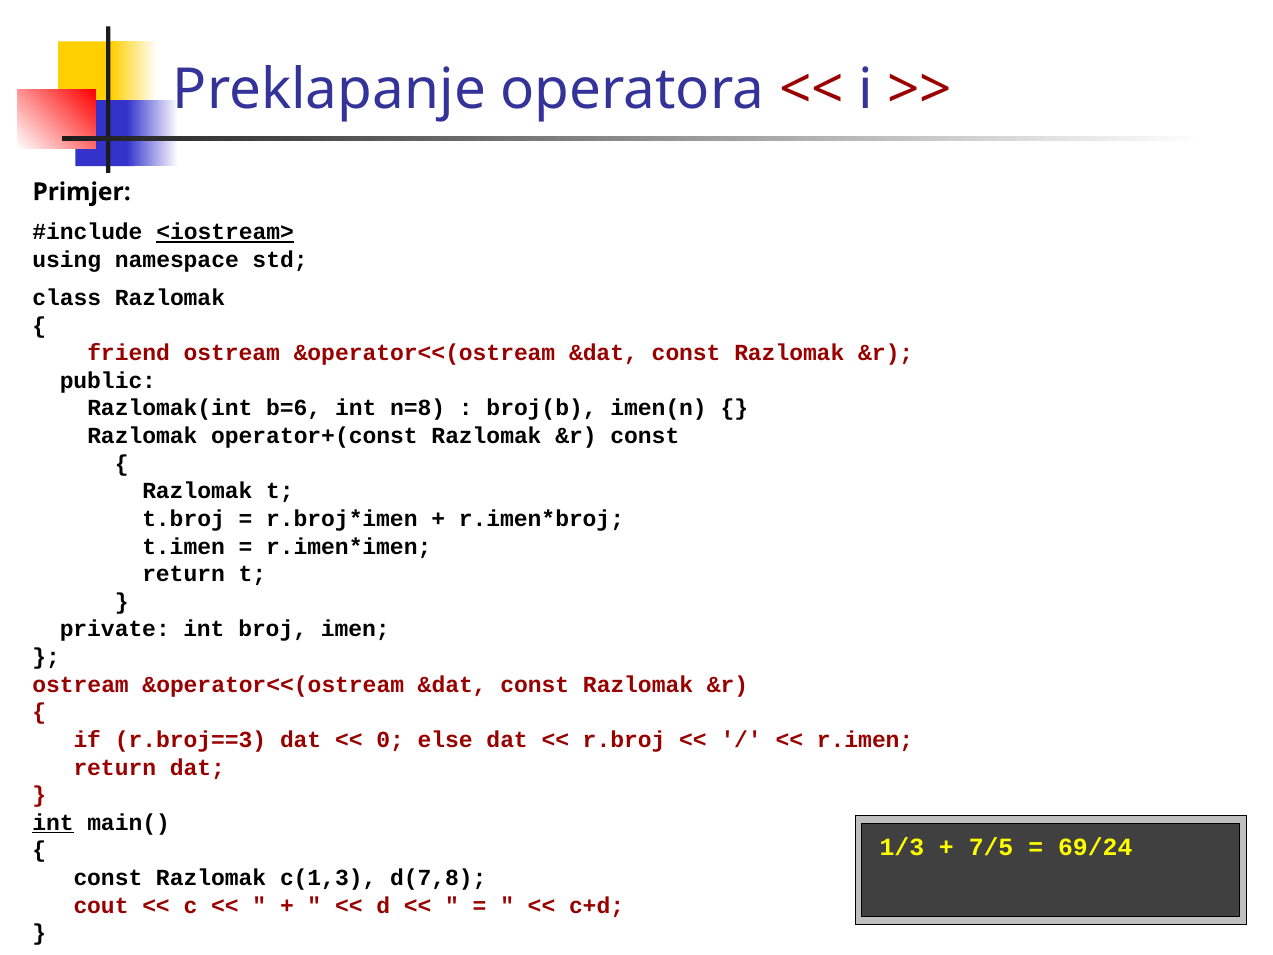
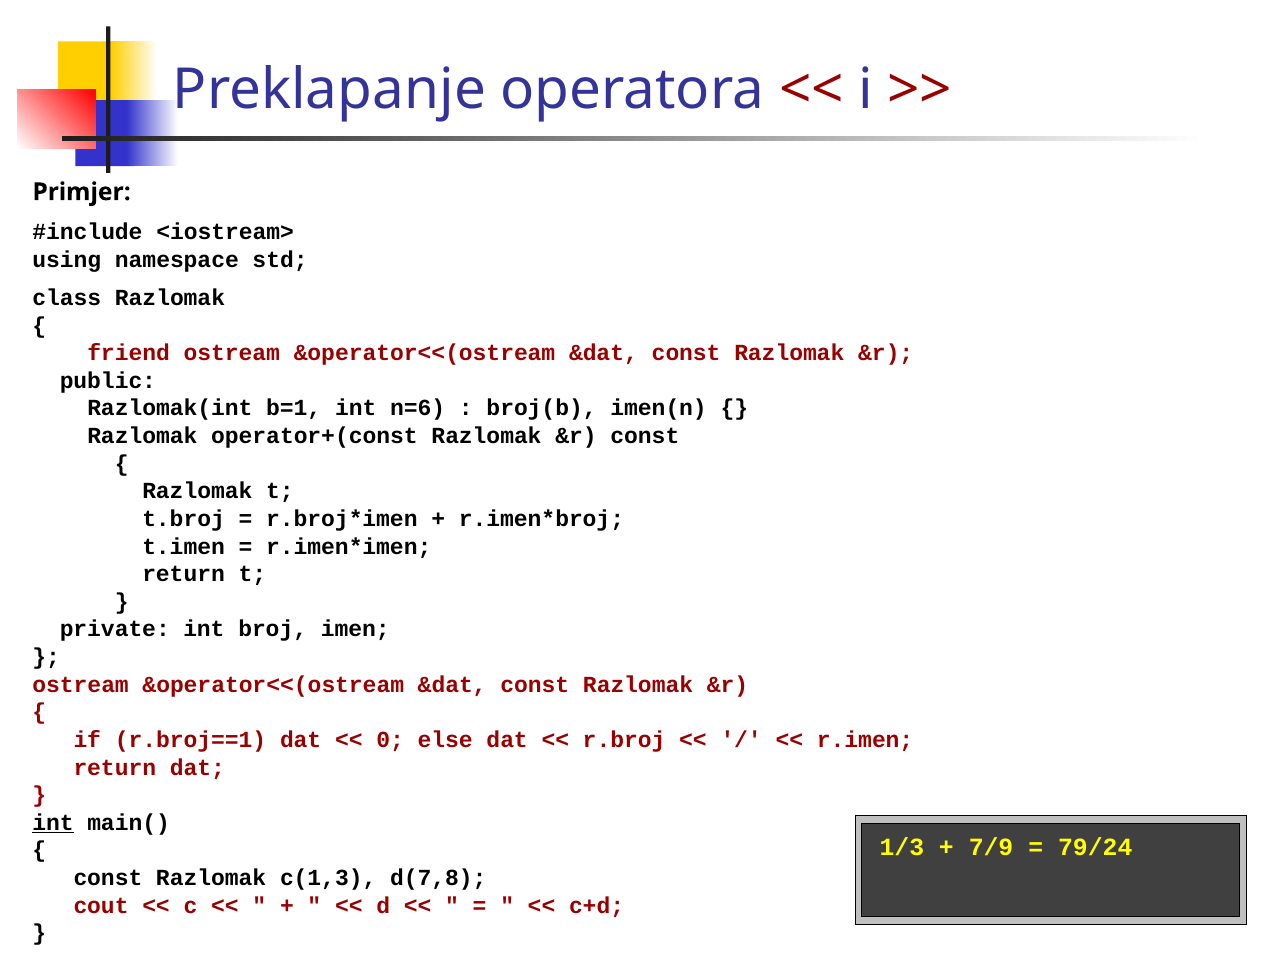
<iostream> underline: present -> none (225, 232)
b=6: b=6 -> b=1 (294, 408)
n=8: n=8 -> n=6 (418, 408)
r.broj==3: r.broj==3 -> r.broj==1 (191, 740)
7/5: 7/5 -> 7/9 (991, 847)
69/24: 69/24 -> 79/24 (1095, 847)
